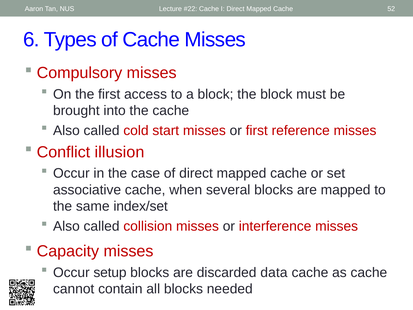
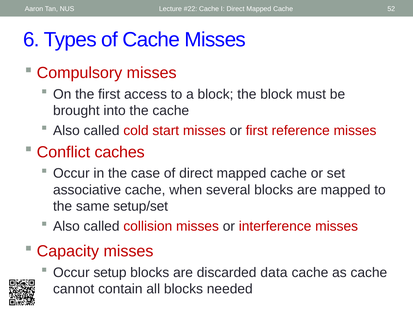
illusion: illusion -> caches (120, 152)
index/set: index/set -> setup/set (141, 206)
